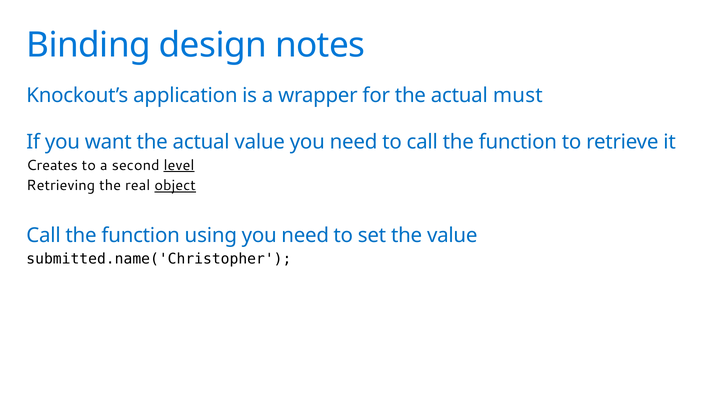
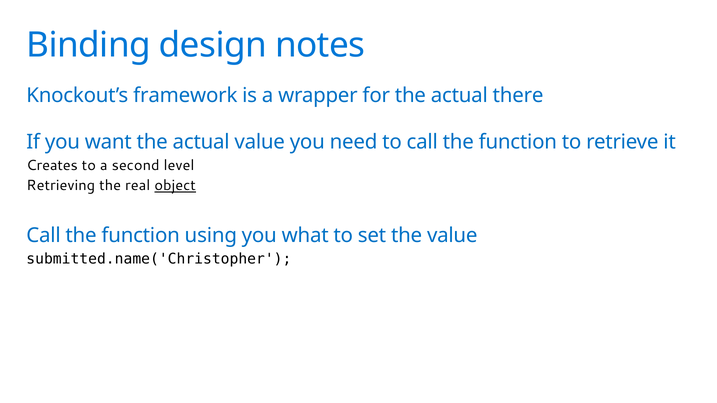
application: application -> framework (185, 95)
must: must -> there (518, 95)
level underline: present -> none (179, 165)
need: need -> what (305, 236)
